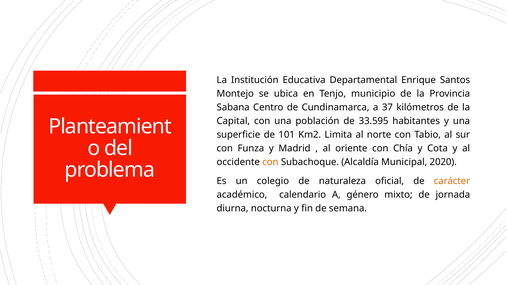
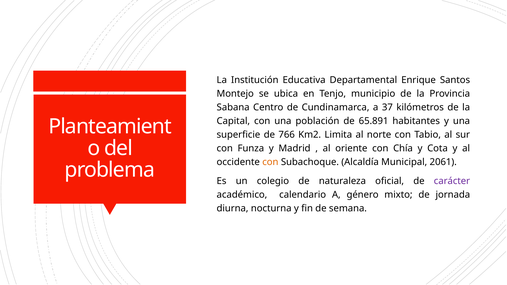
33.595: 33.595 -> 65.891 (374, 121)
101: 101 -> 766 (287, 135)
2020: 2020 -> 2061 (443, 162)
carácter colour: orange -> purple (452, 181)
